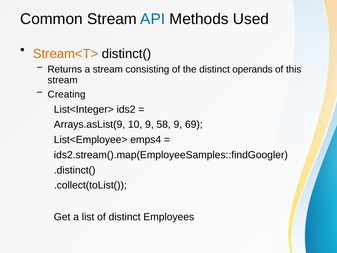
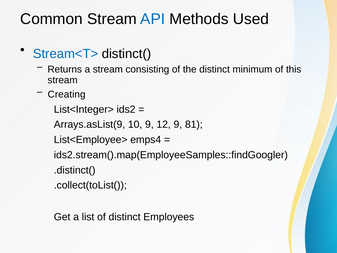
Stream<T> colour: orange -> blue (66, 54)
operands: operands -> minimum (252, 69)
58: 58 -> 12 (164, 124)
69: 69 -> 81 (194, 124)
